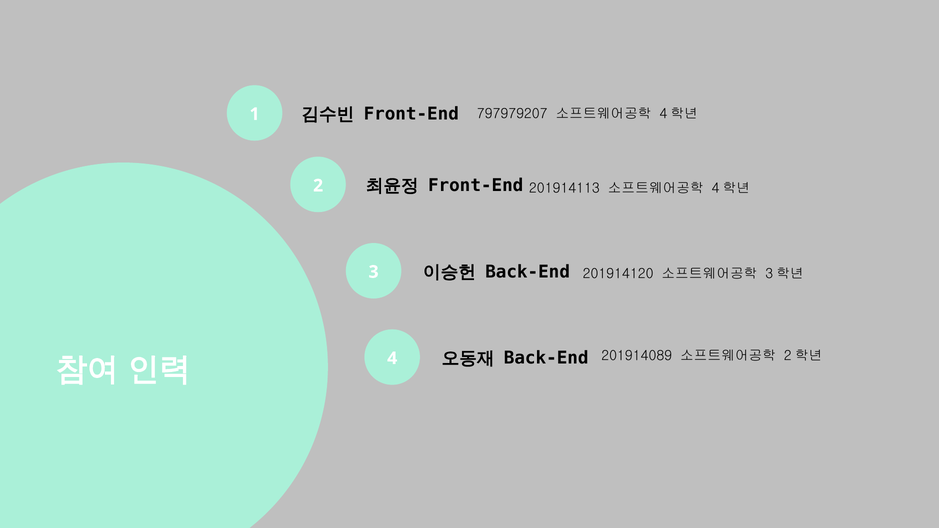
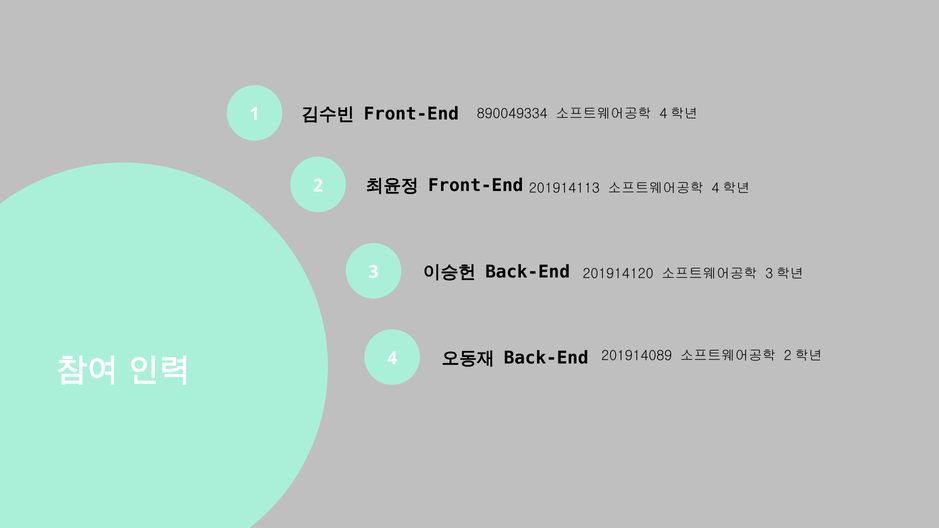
797979207: 797979207 -> 890049334 (512, 114)
